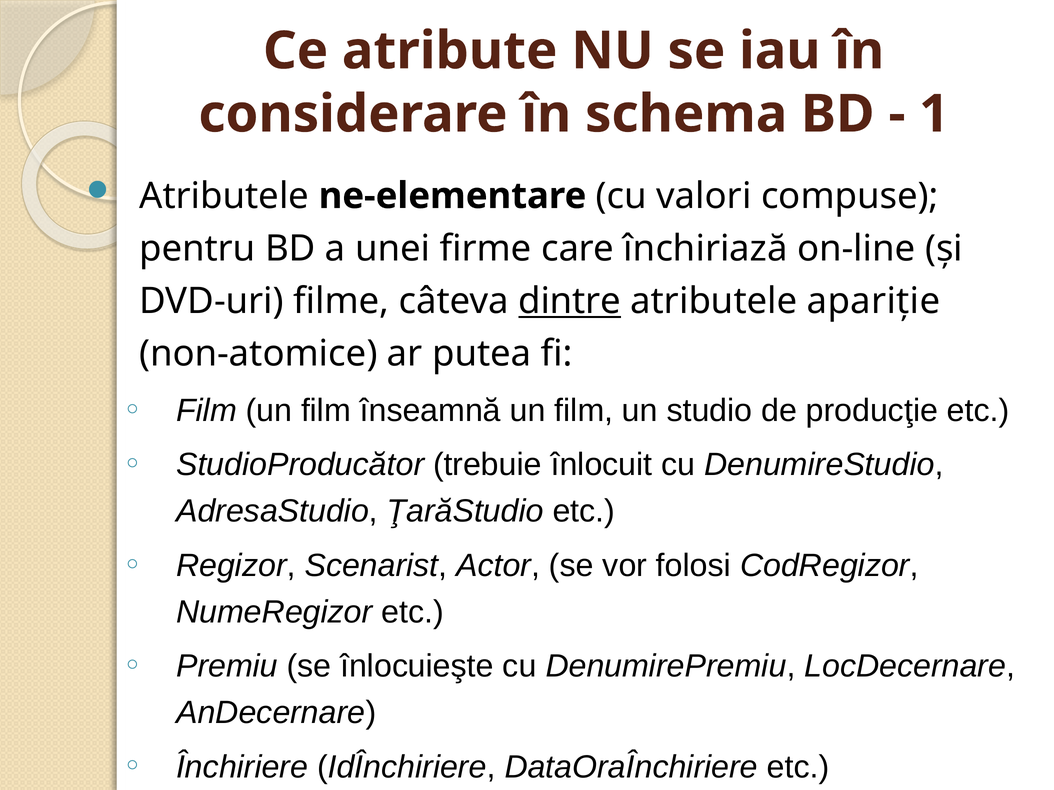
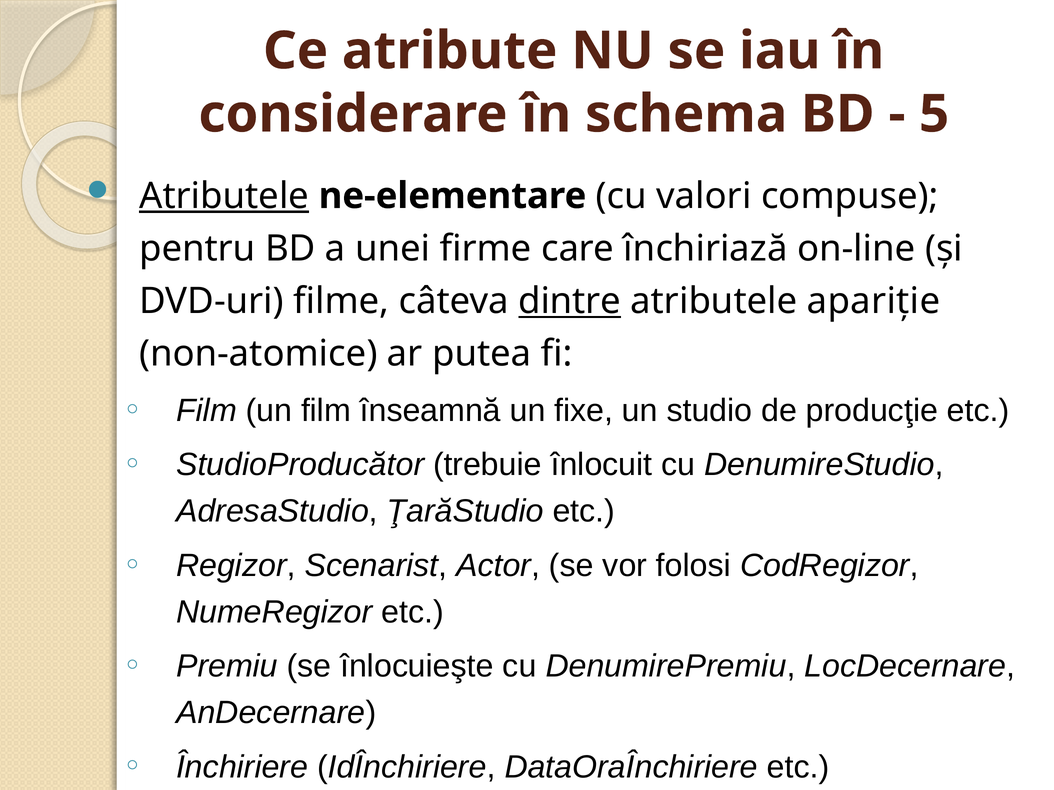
1: 1 -> 5 (934, 114)
Atributele underline: none -> present (224, 196)
înseamnă un film: film -> fixe (584, 411)
